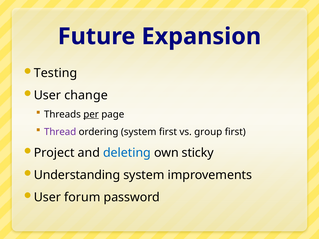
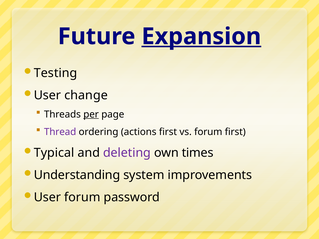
Expansion underline: none -> present (201, 36)
ordering system: system -> actions (139, 132)
vs group: group -> forum (208, 132)
Project: Project -> Typical (54, 153)
deleting colour: blue -> purple (127, 153)
sticky: sticky -> times (198, 153)
